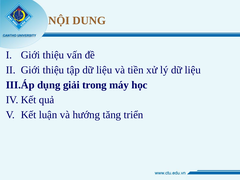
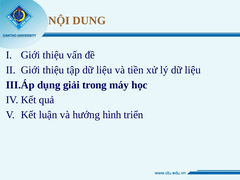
tăng: tăng -> hình (112, 115)
